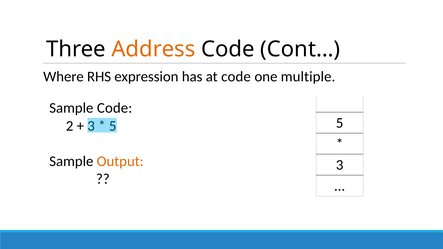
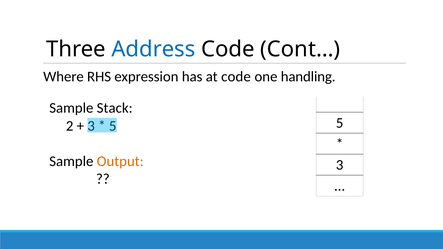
Address colour: orange -> blue (153, 49)
multiple: multiple -> handling (308, 77)
Sample Code: Code -> Stack (115, 108)
